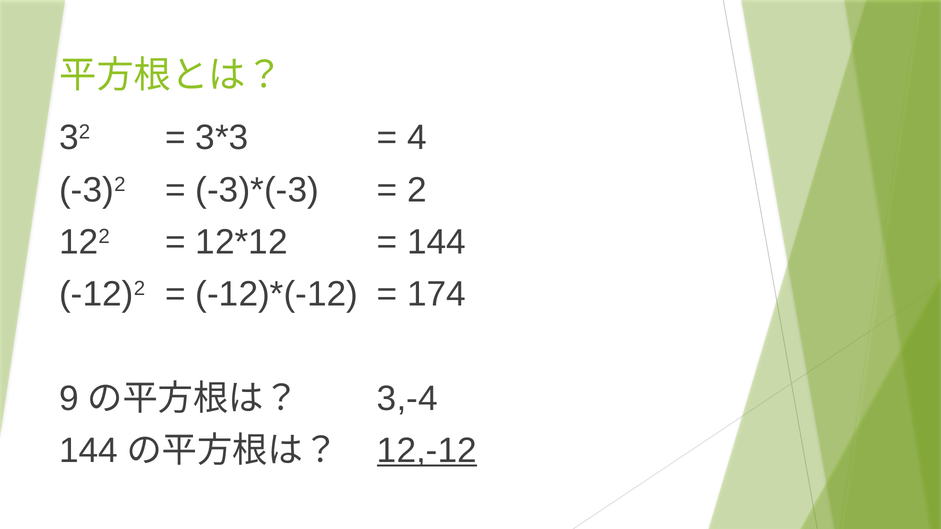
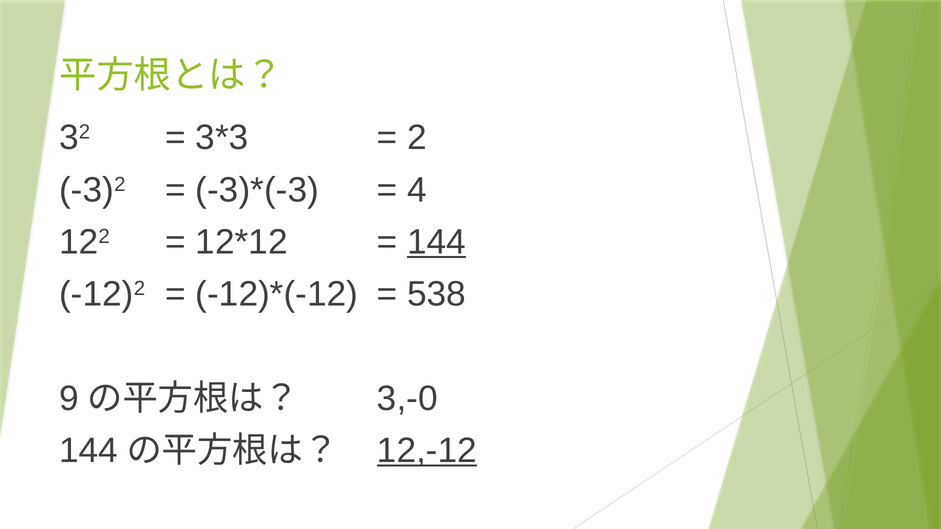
4: 4 -> 2 (417, 138)
2: 2 -> 4 (417, 190)
144 underline: none -> present (437, 242)
174: 174 -> 538 (437, 294)
3,-4: 3,-4 -> 3,-0 (407, 399)
